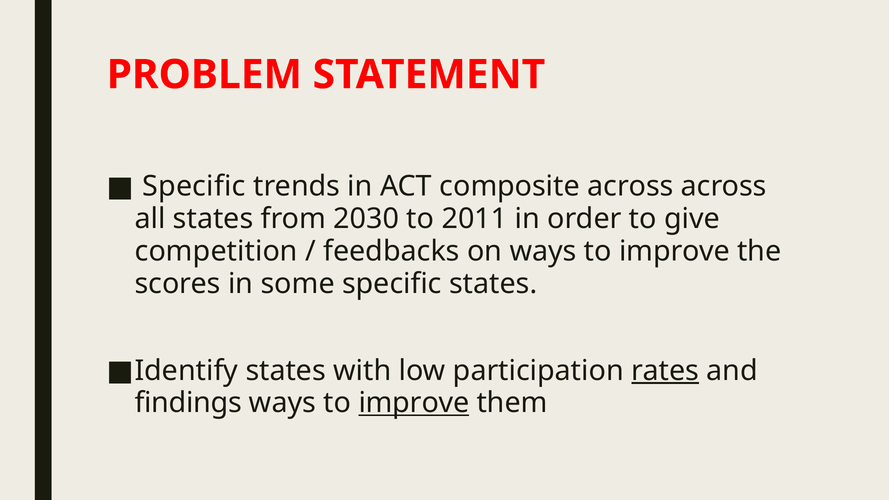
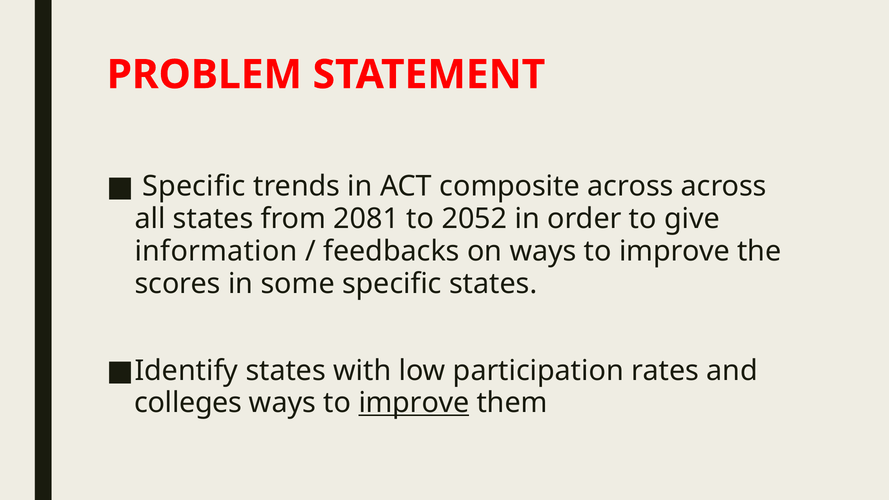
2030: 2030 -> 2081 (366, 219)
2011: 2011 -> 2052 (474, 219)
competition: competition -> information (216, 251)
rates underline: present -> none (665, 371)
findings: findings -> colleges (188, 403)
